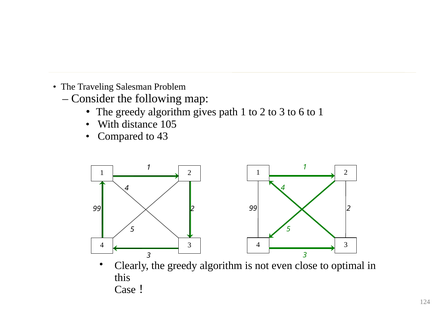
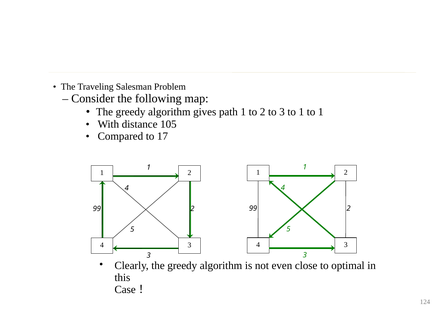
3 to 6: 6 -> 1 (301, 112)
43: 43 -> 17 (163, 136)
